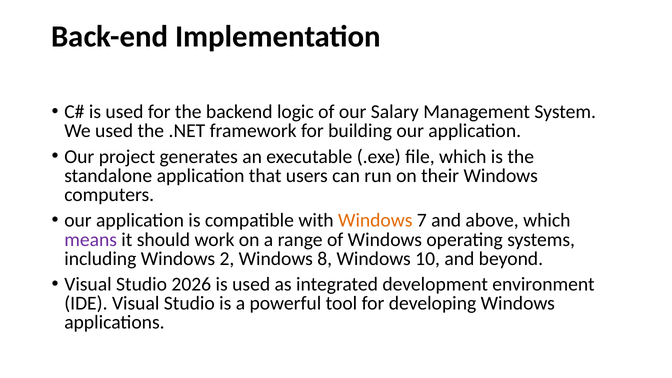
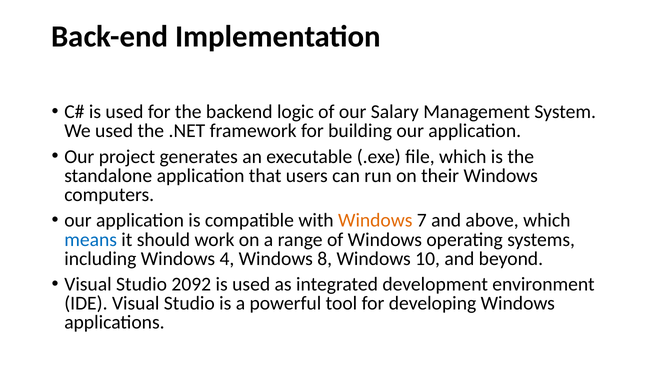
means colour: purple -> blue (91, 240)
2: 2 -> 4 (227, 259)
2026: 2026 -> 2092 (191, 284)
